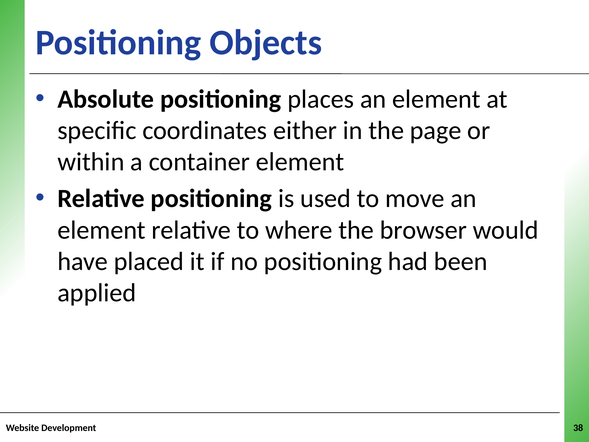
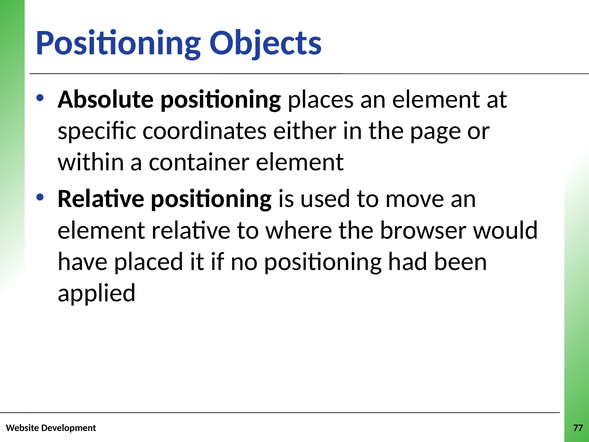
38: 38 -> 77 (578, 428)
